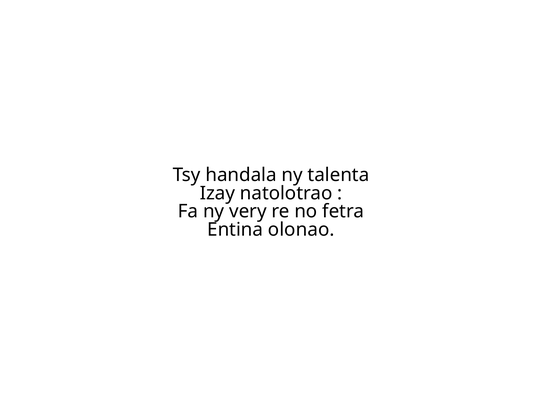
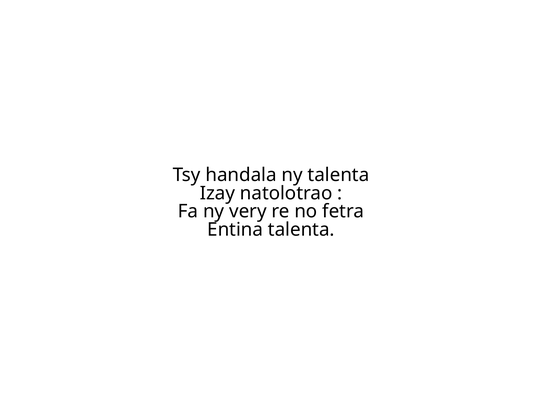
Entina olonao: olonao -> talenta (301, 230)
